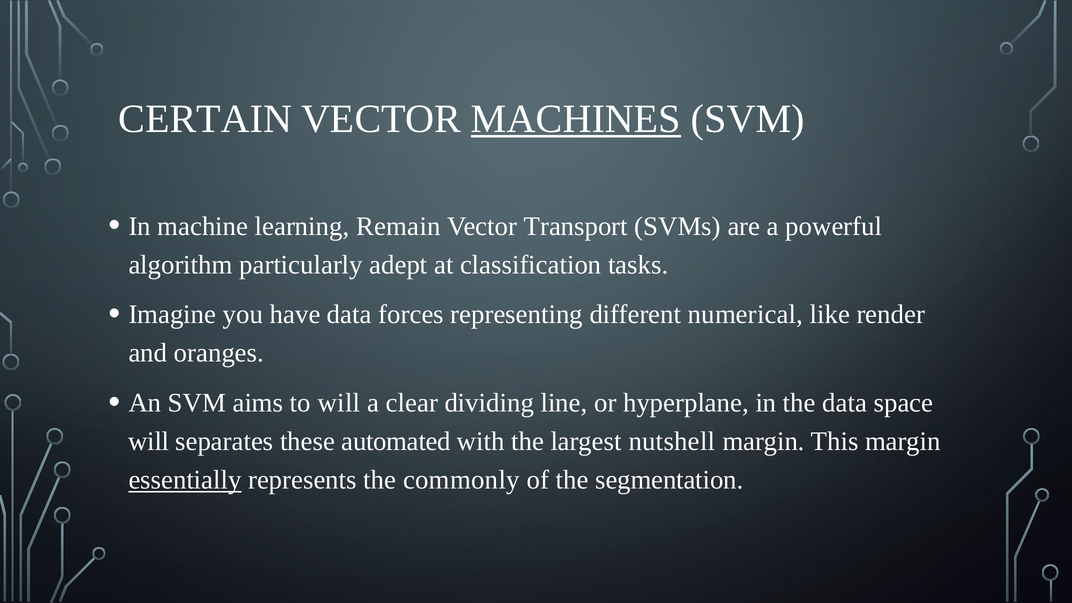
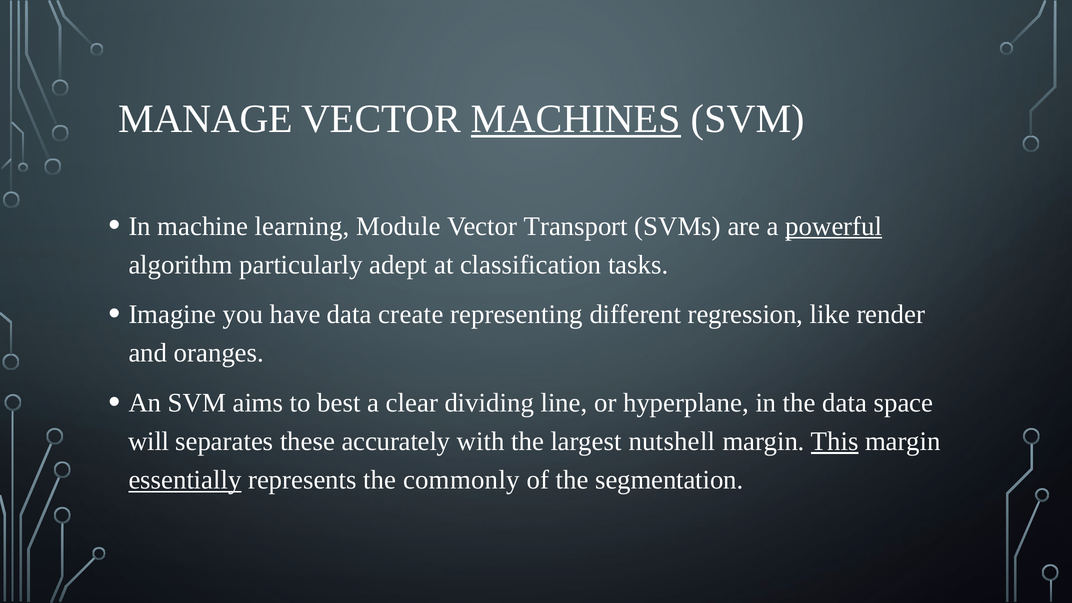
CERTAIN: CERTAIN -> MANAGE (206, 119)
Remain: Remain -> Module (398, 226)
powerful underline: none -> present (834, 226)
forces: forces -> create (411, 315)
numerical: numerical -> regression (746, 315)
to will: will -> best (339, 403)
automated: automated -> accurately (396, 441)
This underline: none -> present (835, 441)
